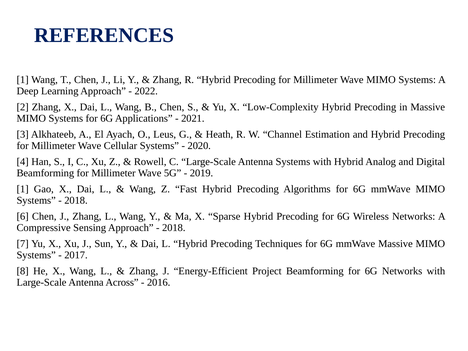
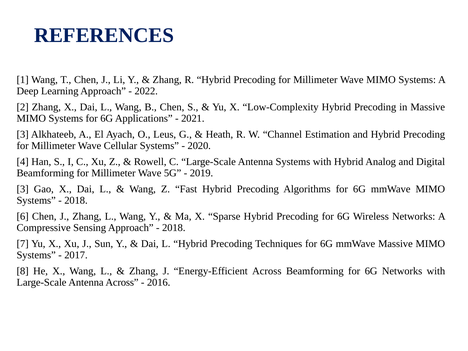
1: 1 -> 3 (23, 189)
Energy-Efficient Project: Project -> Across (267, 271)
